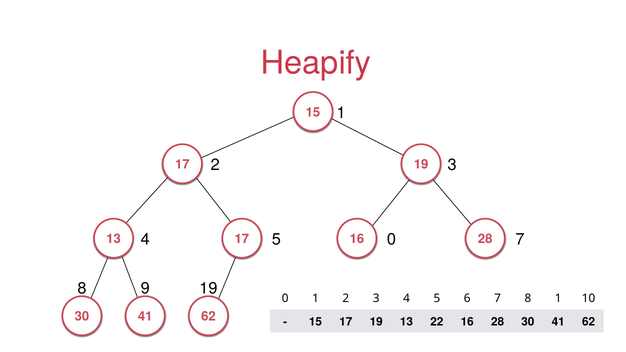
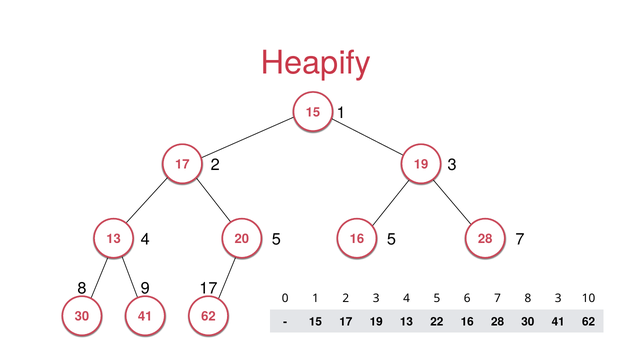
5 0: 0 -> 5 (391, 239)
13 17: 17 -> 20 (242, 239)
9 19: 19 -> 17 (208, 288)
8 1: 1 -> 3 (558, 299)
